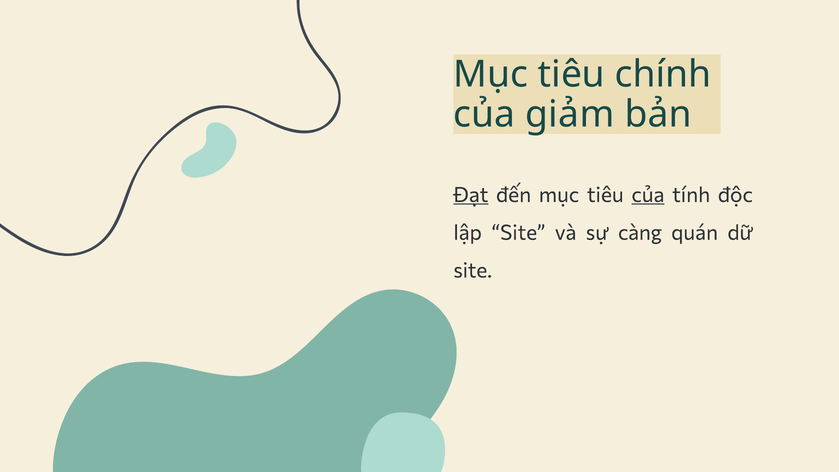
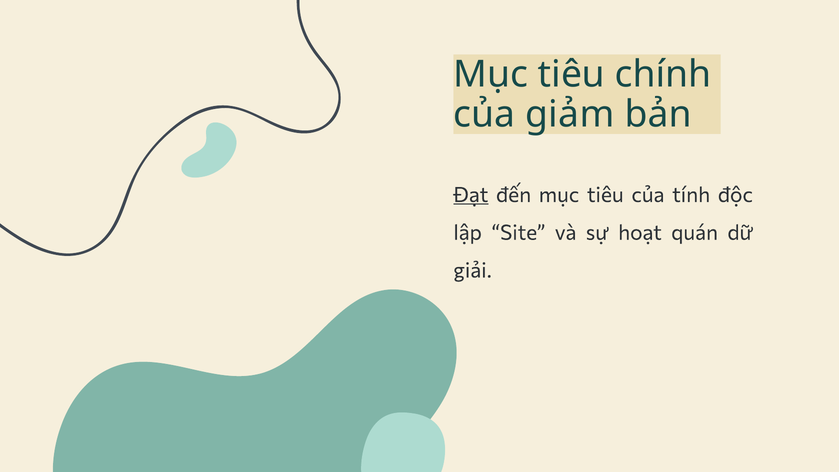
của underline: present -> none (648, 195)
càng: càng -> hoạt (640, 233)
site: site -> giải (473, 271)
